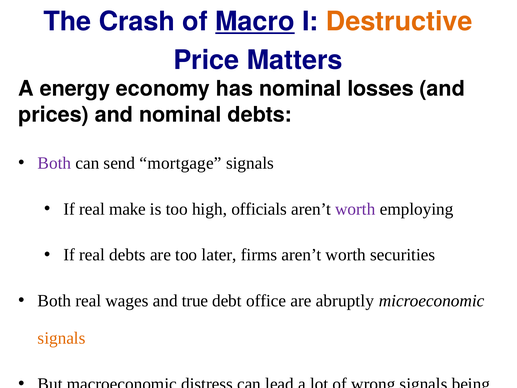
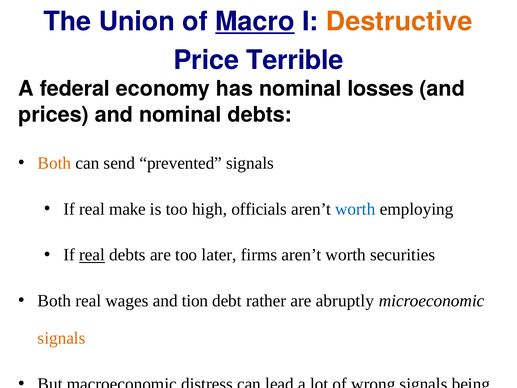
Crash: Crash -> Union (137, 22)
Matters: Matters -> Terrible (295, 60)
energy: energy -> federal (75, 89)
Both colour: purple -> orange (54, 163)
mortgage: mortgage -> prevented (181, 163)
worth colour: purple -> blue (355, 209)
real underline: none -> present (92, 255)
true: true -> tion (195, 301)
office: office -> rather (266, 301)
